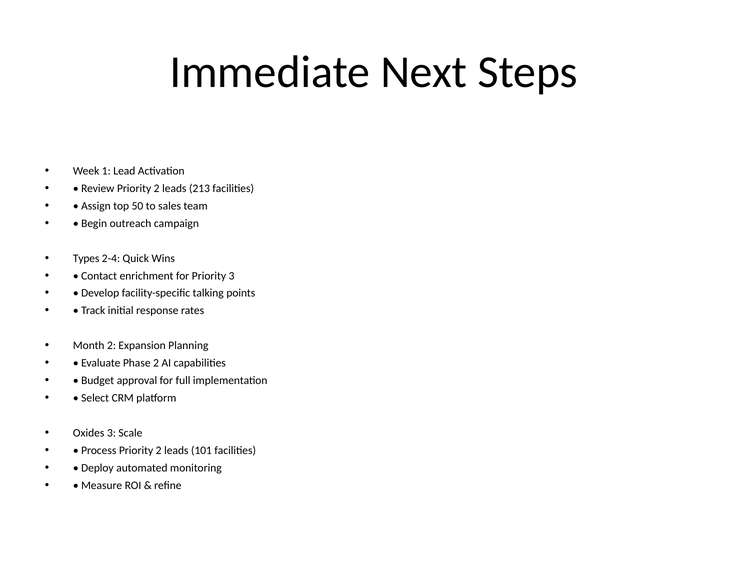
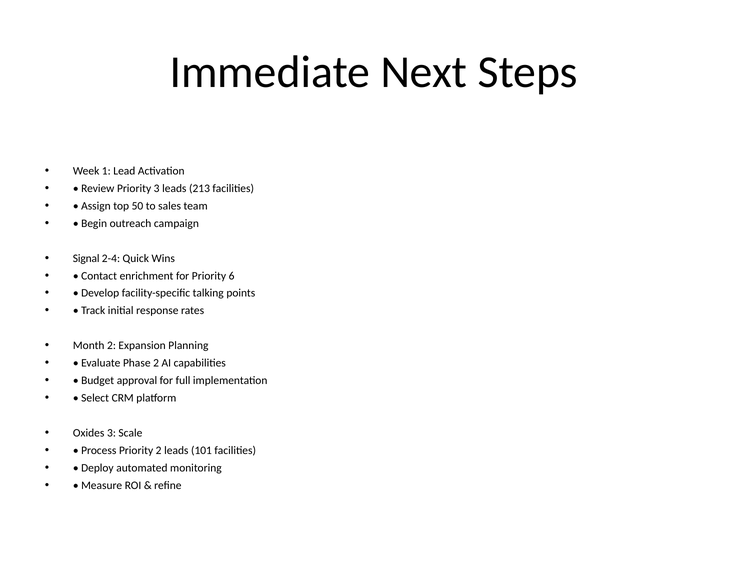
Review Priority 2: 2 -> 3 (157, 188)
Types: Types -> Signal (86, 258)
Priority 3: 3 -> 6 (232, 276)
